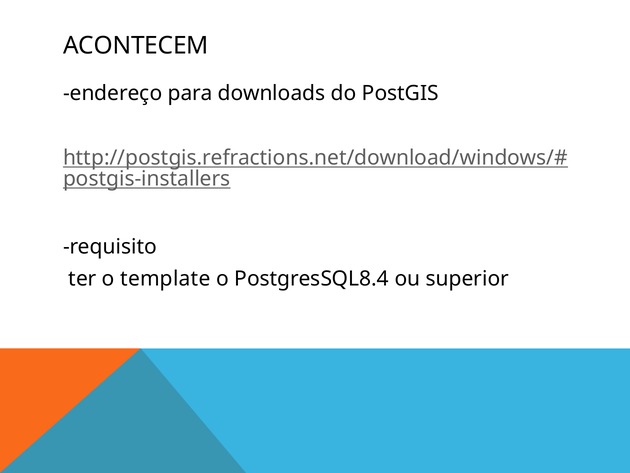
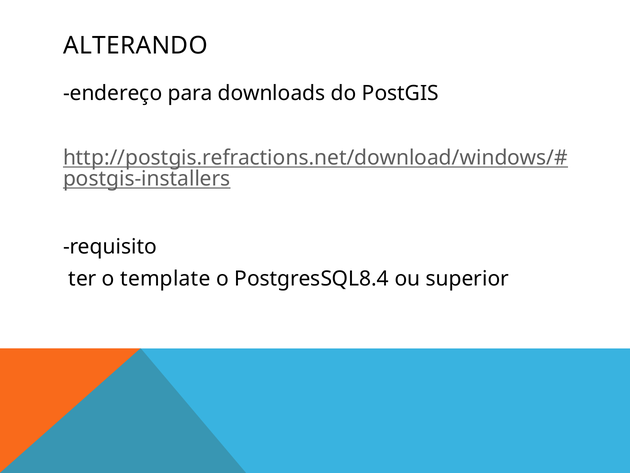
ACONTECEM: ACONTECEM -> ALTERANDO (136, 46)
